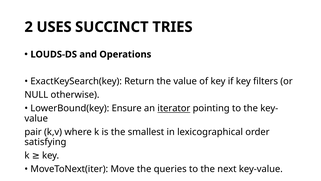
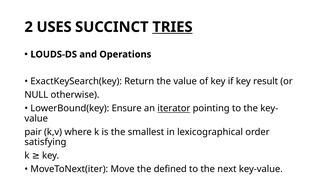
TRIES underline: none -> present (172, 27)
filters: filters -> result (266, 81)
queries: queries -> defined (170, 169)
